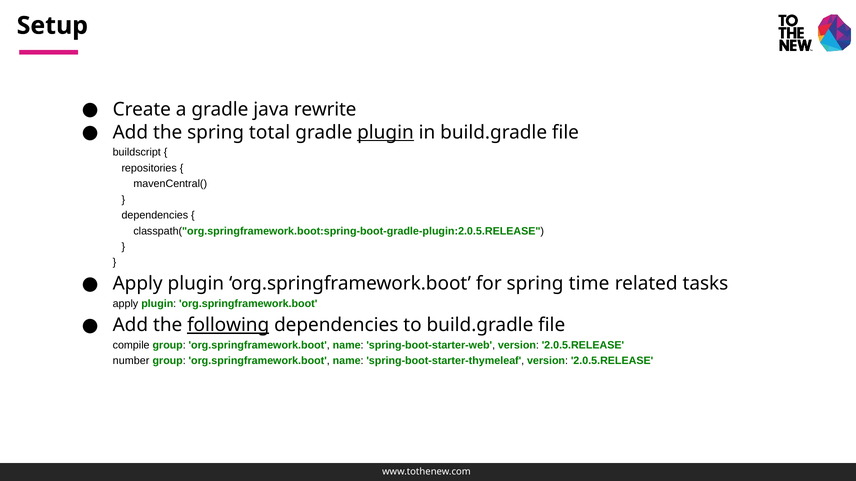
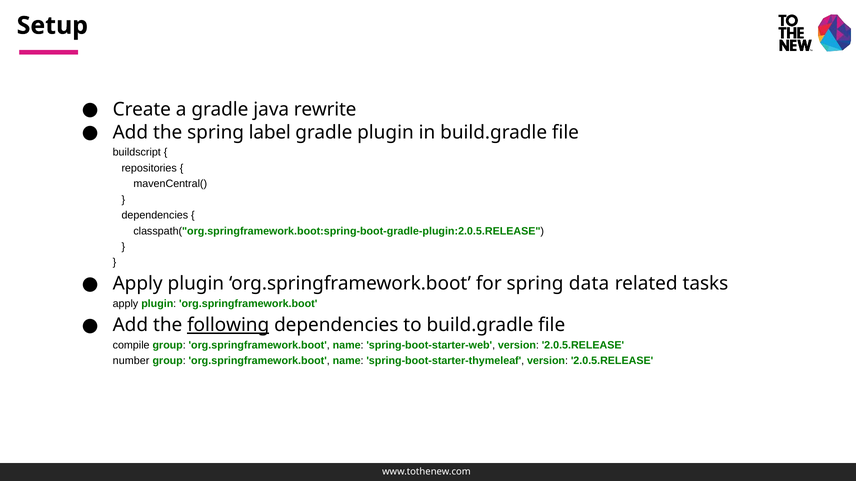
total: total -> label (270, 132)
plugin underline: present -> none (385, 132)
time: time -> data (589, 284)
